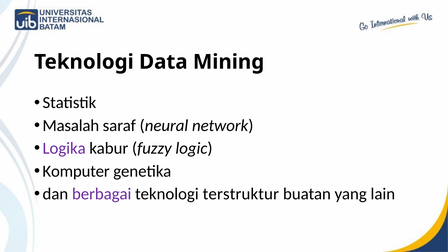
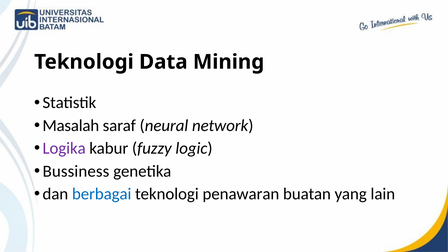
Komputer: Komputer -> Bussiness (76, 171)
berbagai colour: purple -> blue (102, 194)
terstruktur: terstruktur -> penawaran (241, 194)
